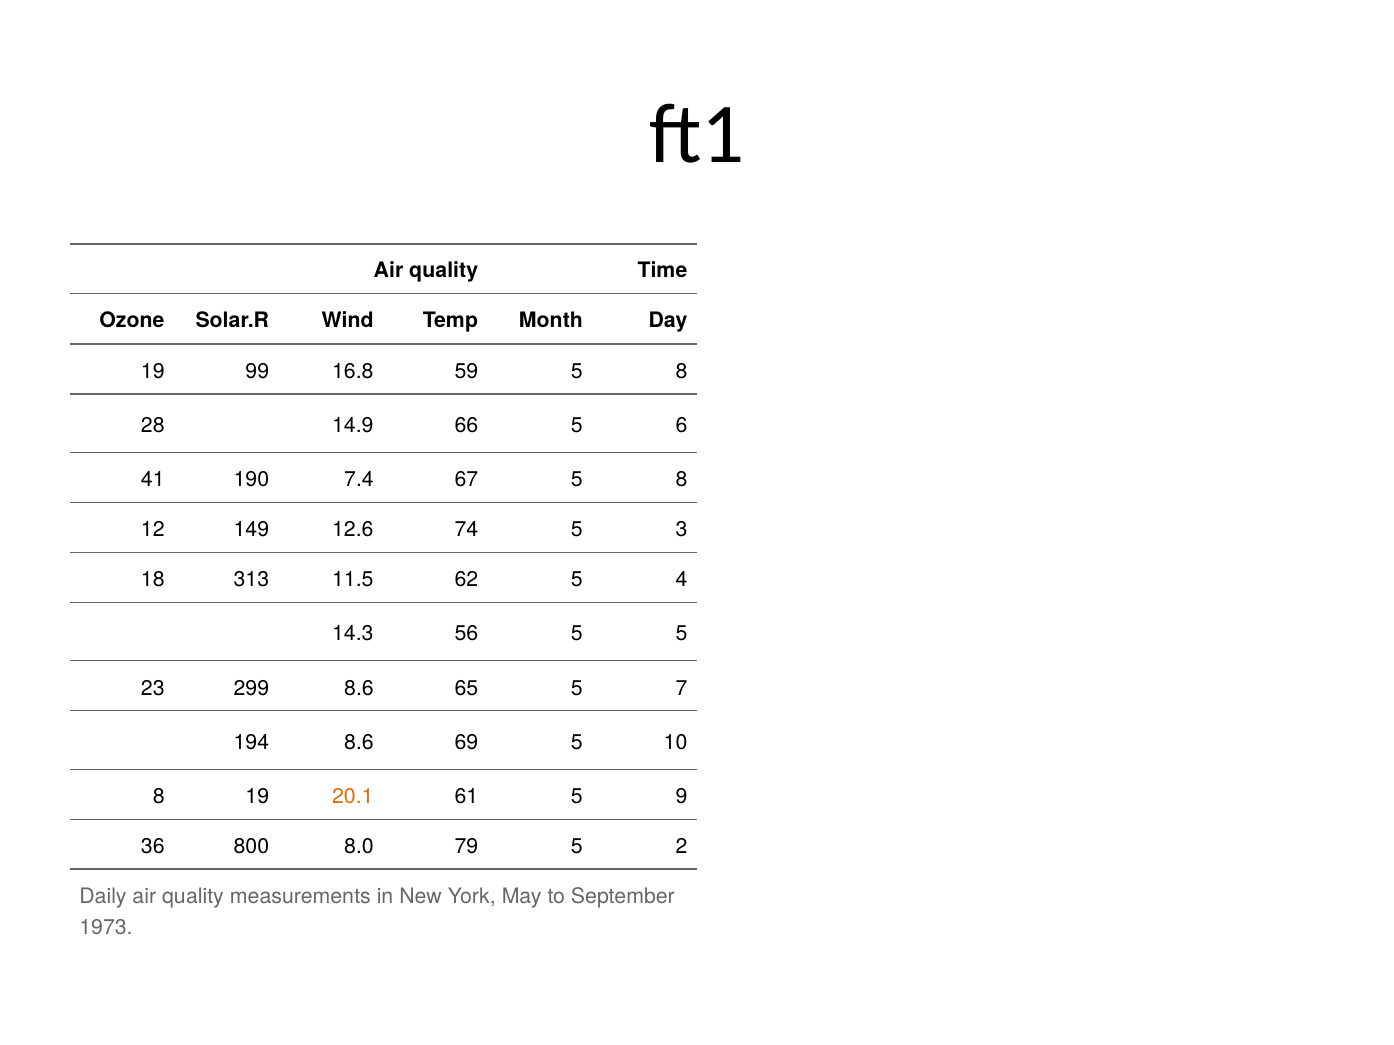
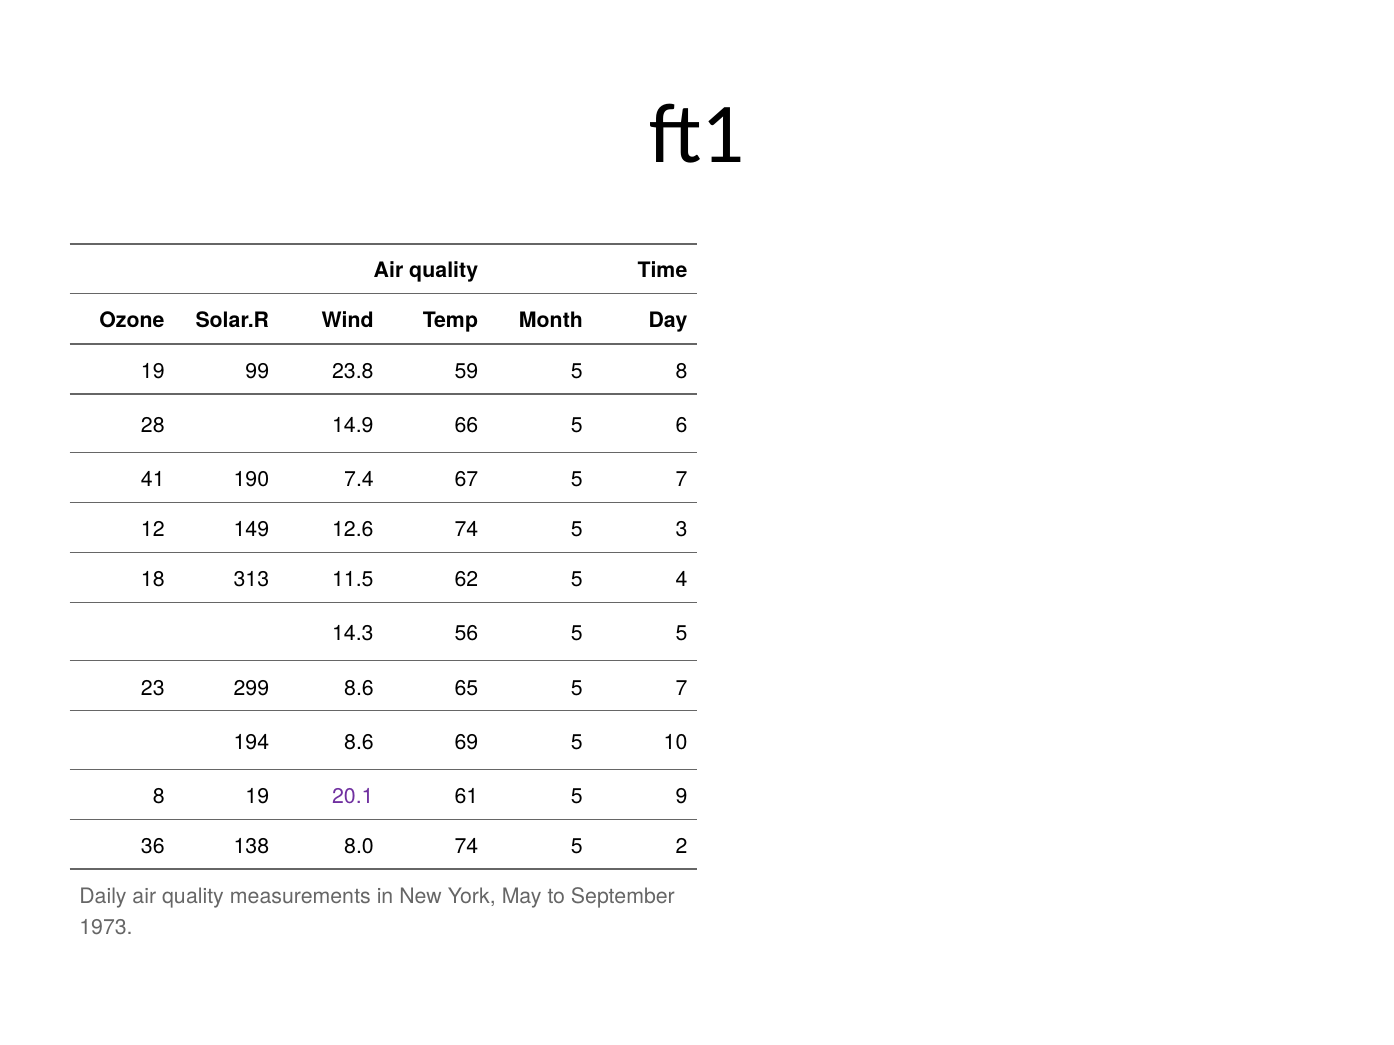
16.8: 16.8 -> 23.8 (353, 371)
67 5 8: 8 -> 7 (681, 480)
20.1 colour: orange -> purple (353, 797)
800: 800 -> 138 (251, 847)
8.0 79: 79 -> 74 (466, 847)
